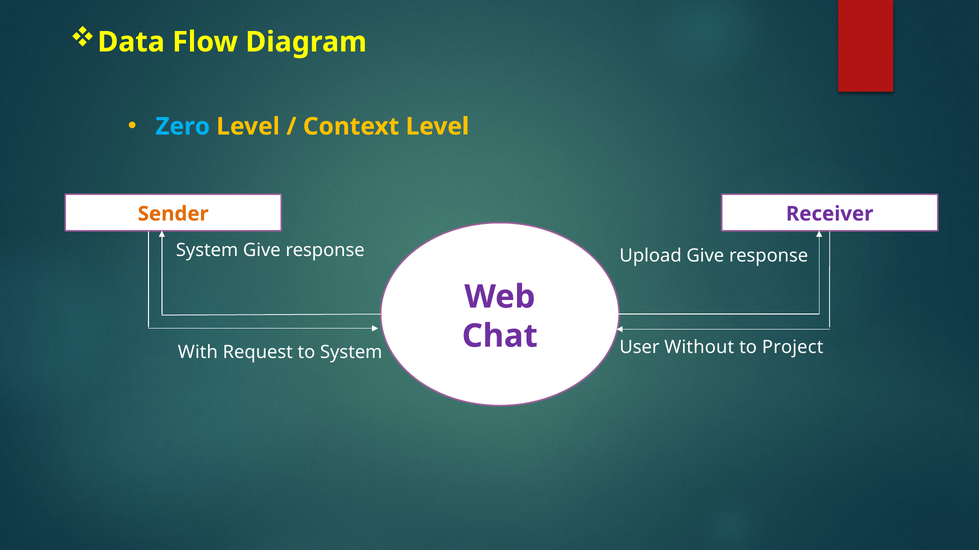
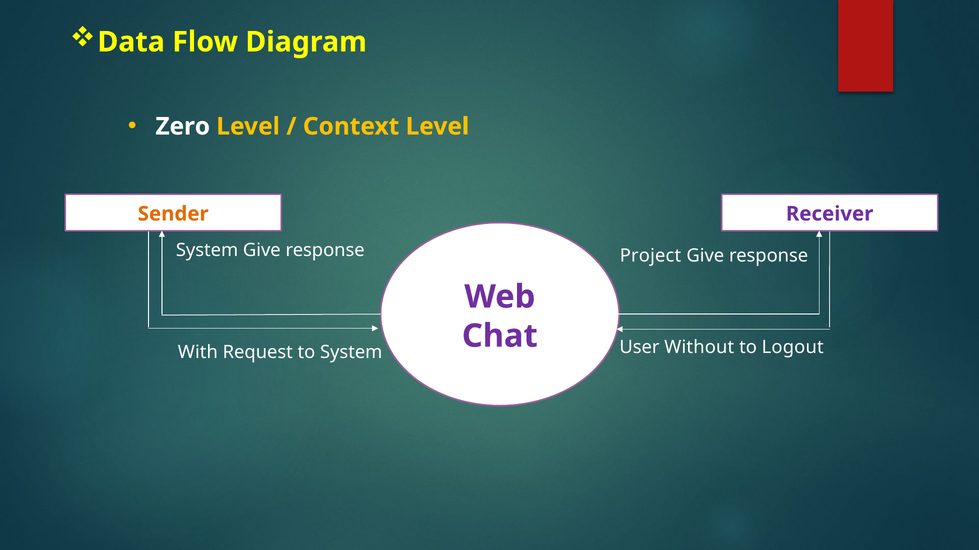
Zero colour: light blue -> white (183, 127)
Upload: Upload -> Project (650, 256)
Project: Project -> Logout (793, 348)
